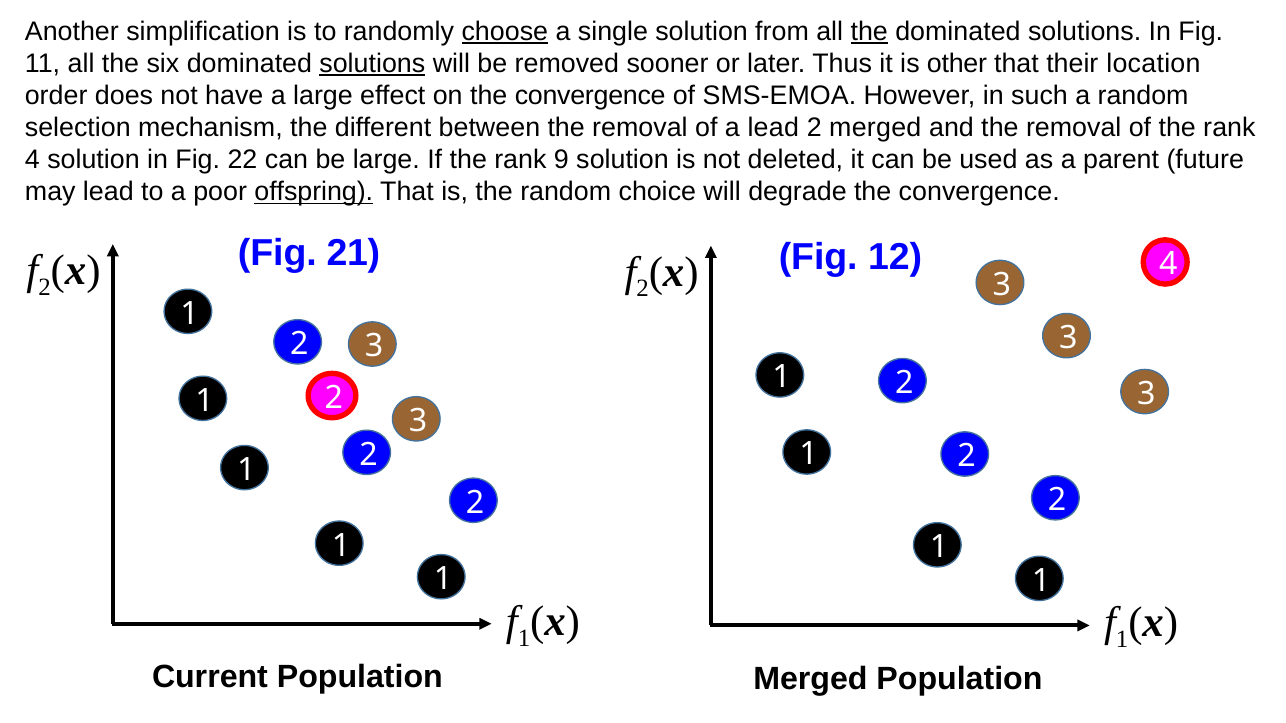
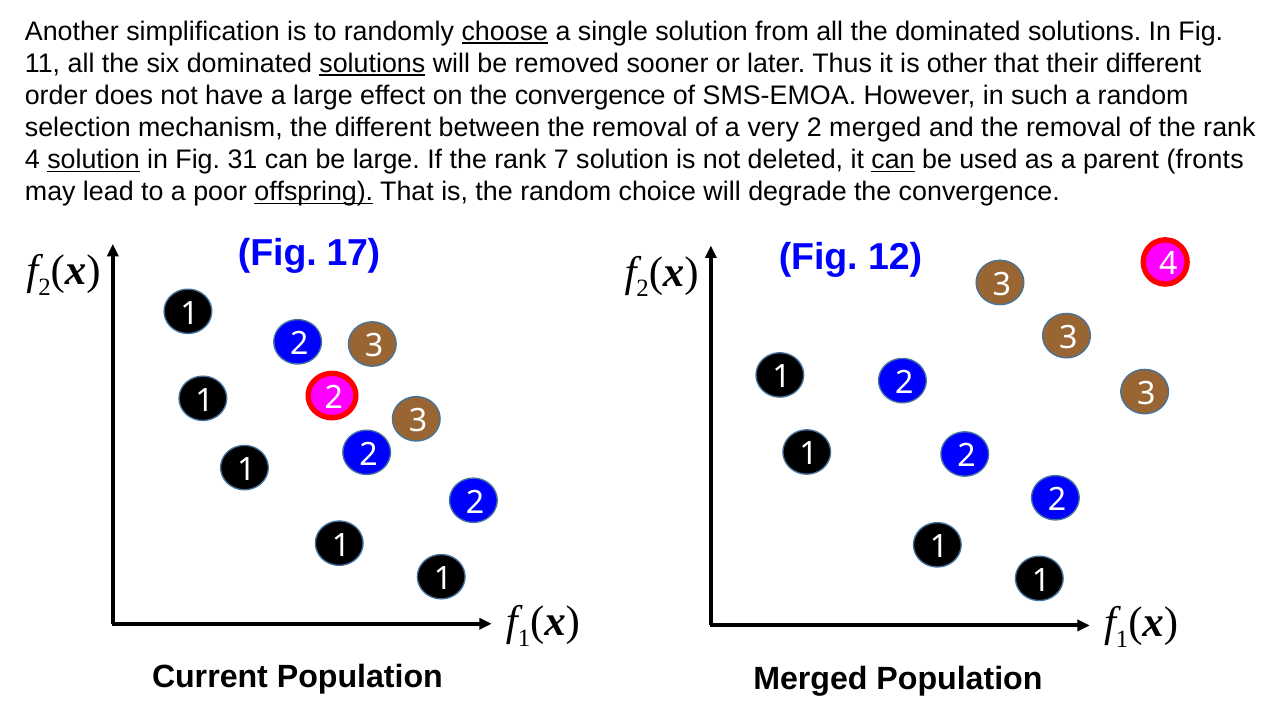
the underline: present -> none (869, 31)
their location: location -> different (1154, 64)
a lead: lead -> very (773, 128)
solution underline: none -> present (93, 160)
22: 22 -> 31 (242, 160)
9: 9 -> 7 (561, 160)
can underline: none -> present (893, 160)
future: future -> fronts (1205, 160)
21: 21 -> 17 (353, 253)
